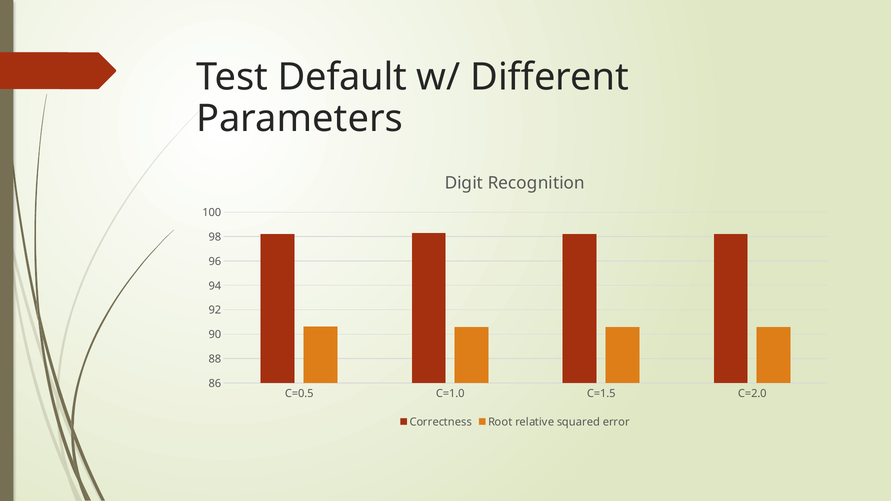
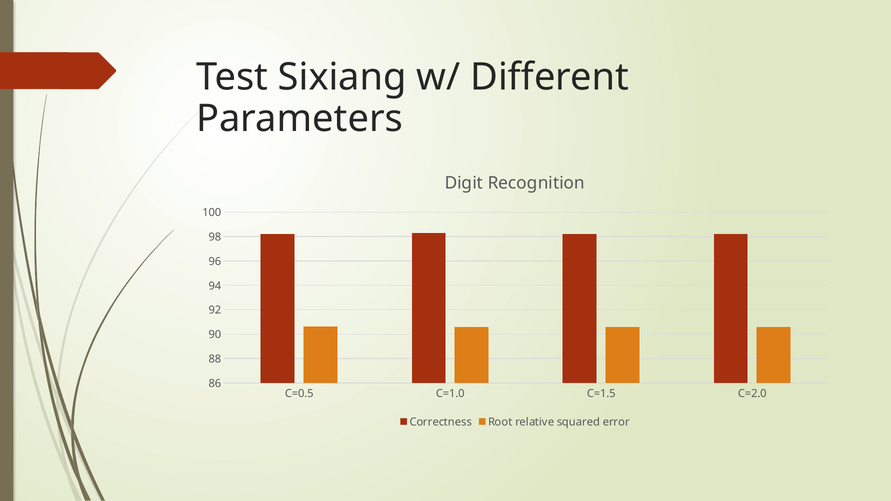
Default: Default -> Sixiang (342, 77)
